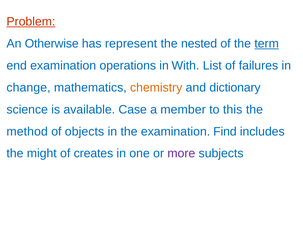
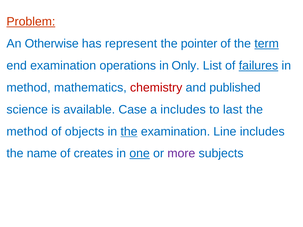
nested: nested -> pointer (199, 44)
With: With -> Only (186, 66)
failures underline: none -> present (258, 66)
change: change -> method (29, 88)
chemistry colour: orange -> red (156, 88)
dictionary: dictionary -> published (235, 88)
a member: member -> includes (183, 110)
this: this -> last (233, 110)
the underline: none -> present (129, 132)
Find: Find -> Line (225, 132)
might: might -> name (42, 154)
one underline: none -> present (140, 154)
